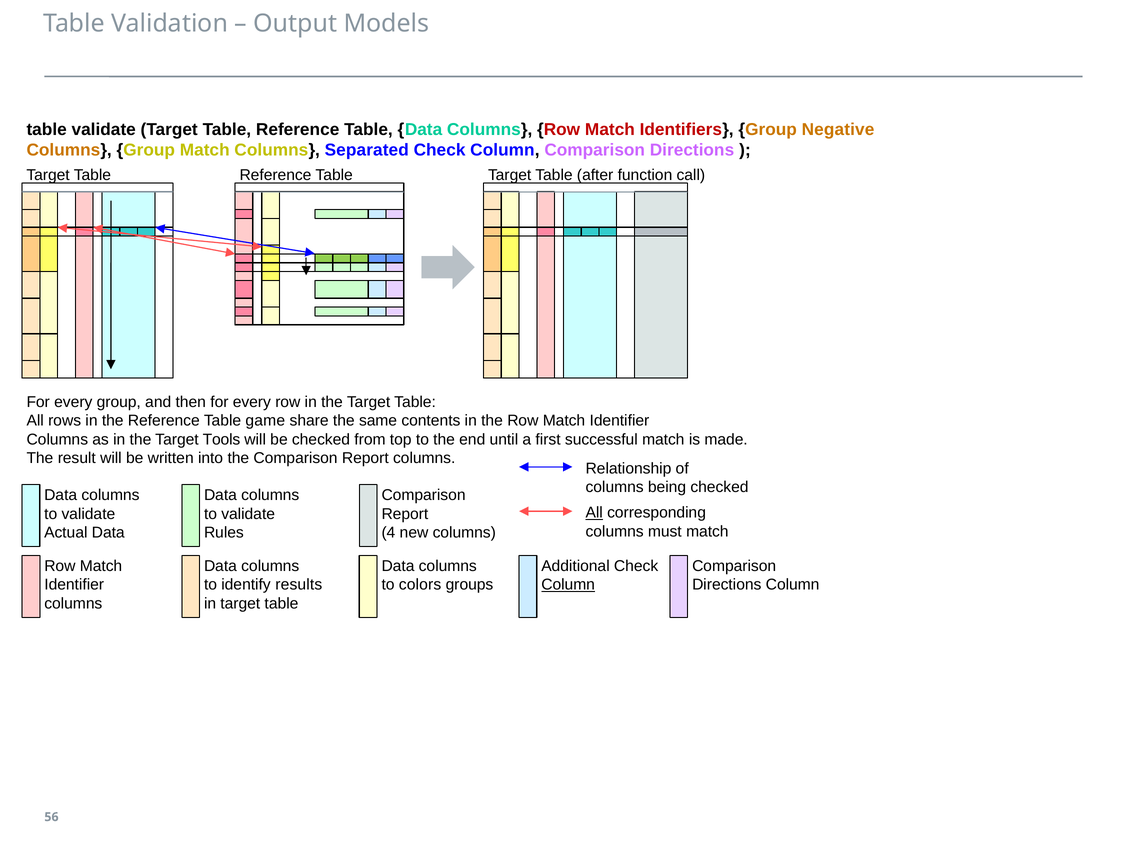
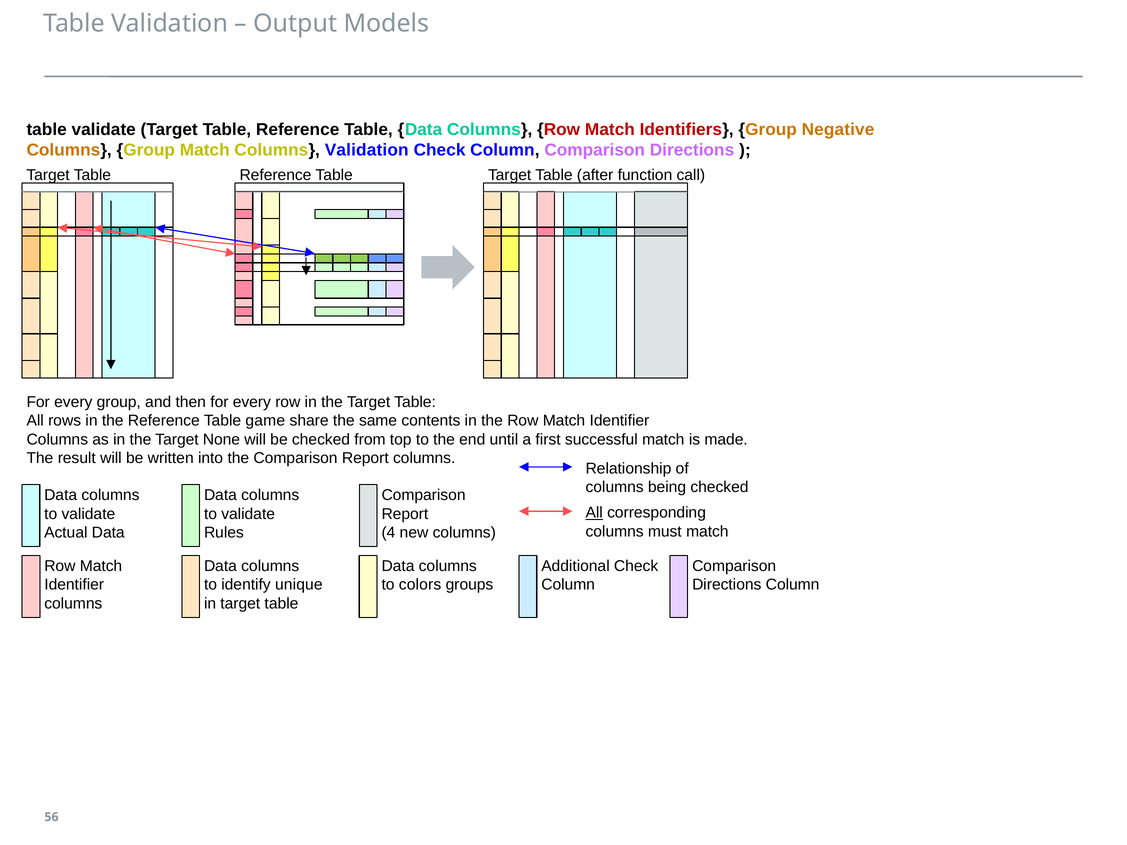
Columns Separated: Separated -> Validation (367, 150)
Tools: Tools -> None (221, 440)
results: results -> unique (299, 585)
Column underline: present -> none (568, 585)
